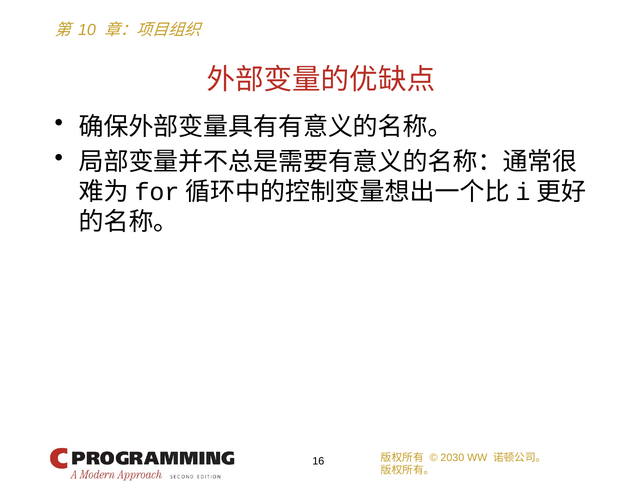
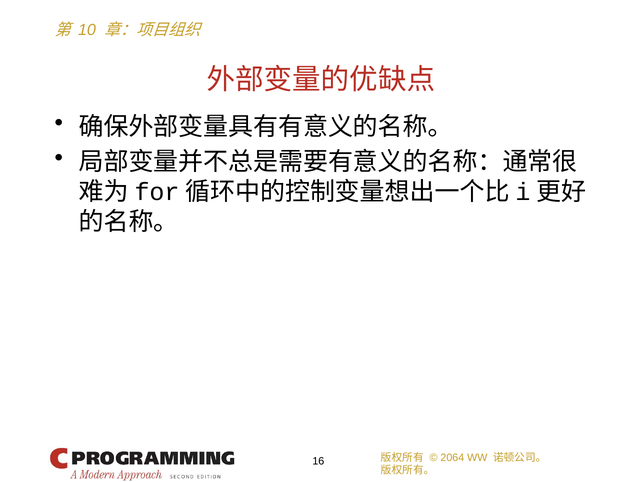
2030: 2030 -> 2064 (452, 457)
